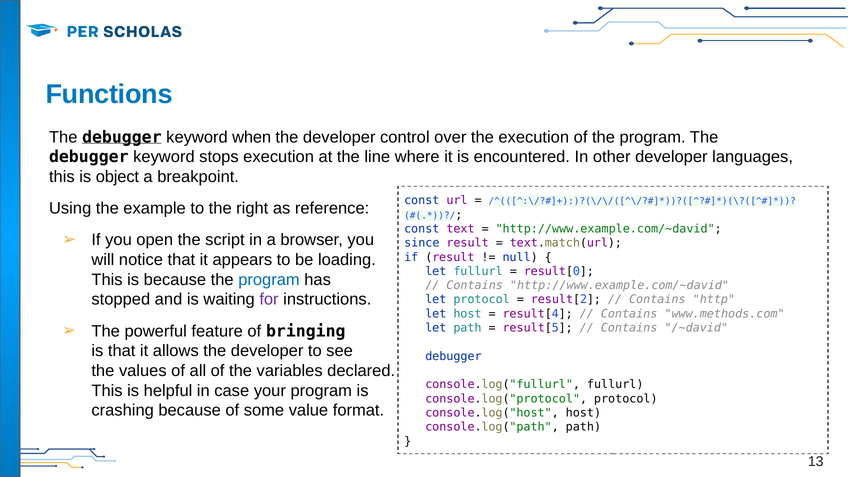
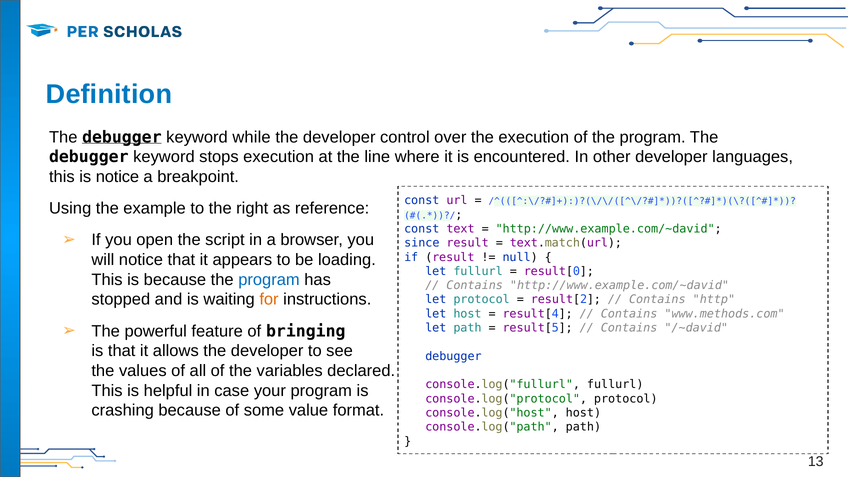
Functions: Functions -> Definition (109, 94)
when: when -> while (252, 137)
is object: object -> notice (117, 177)
for colour: purple -> orange (269, 300)
